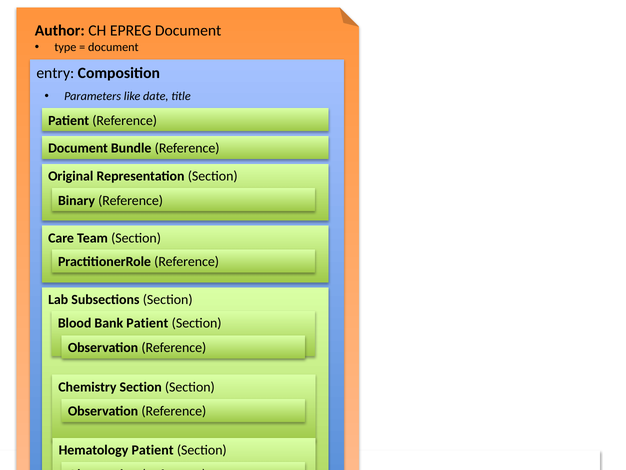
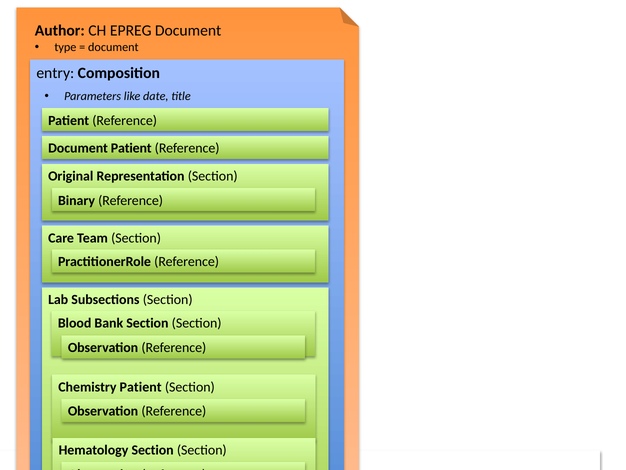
Document Bundle: Bundle -> Patient (131, 148)
Bank Patient: Patient -> Section (147, 323)
Chemistry Section: Section -> Patient (141, 387)
Hematology Patient: Patient -> Section (153, 450)
